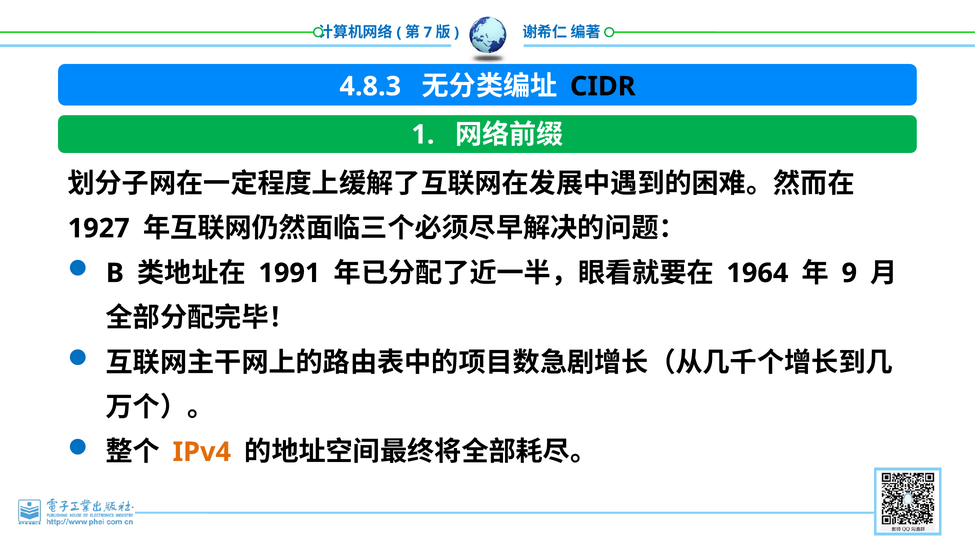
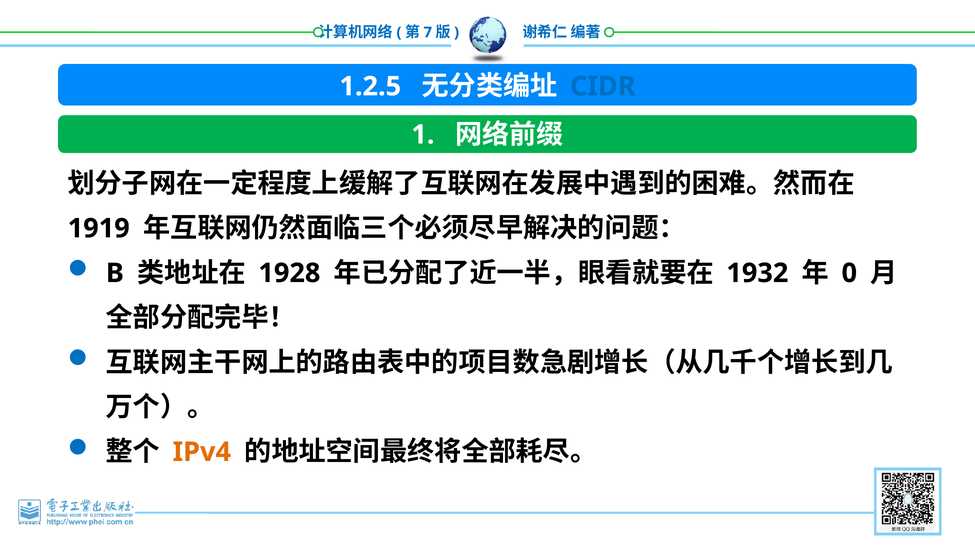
4.8.3: 4.8.3 -> 1.2.5 (370, 86)
CIDR colour: black -> blue (603, 86)
1927: 1927 -> 1919 (99, 228)
1991: 1991 -> 1928 (289, 273)
1964: 1964 -> 1932 (757, 273)
9: 9 -> 0 (849, 273)
